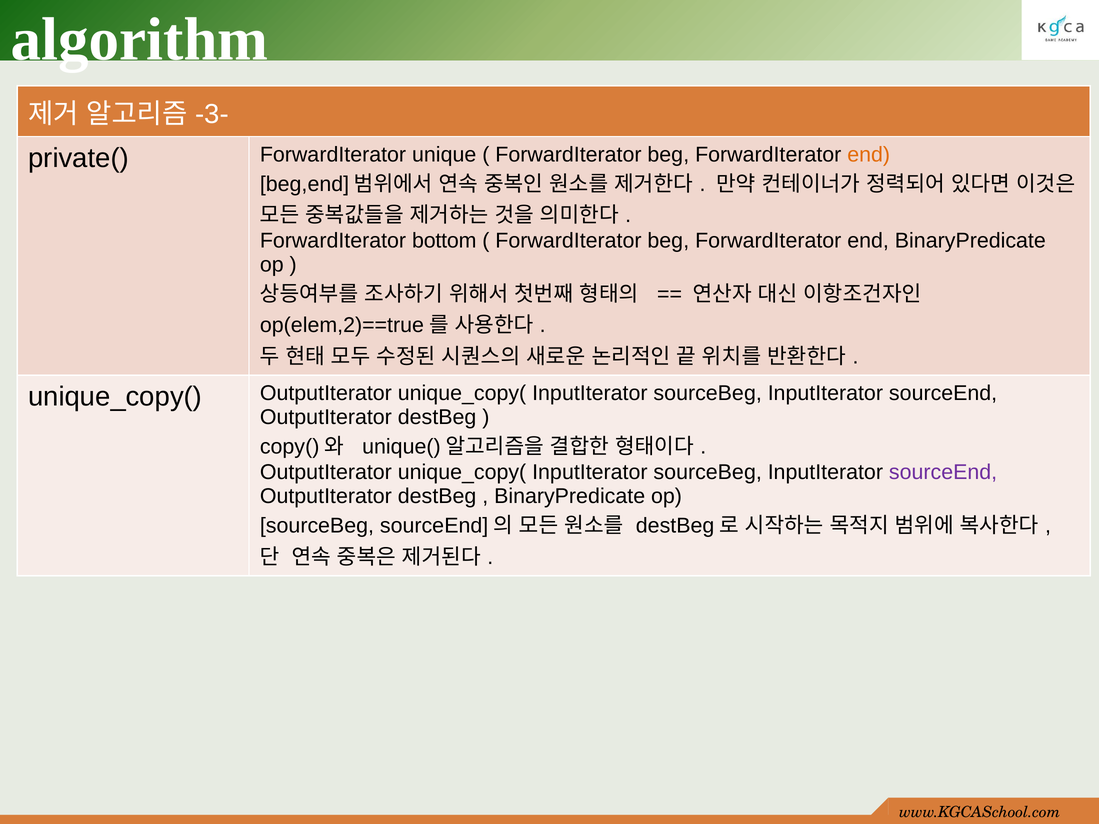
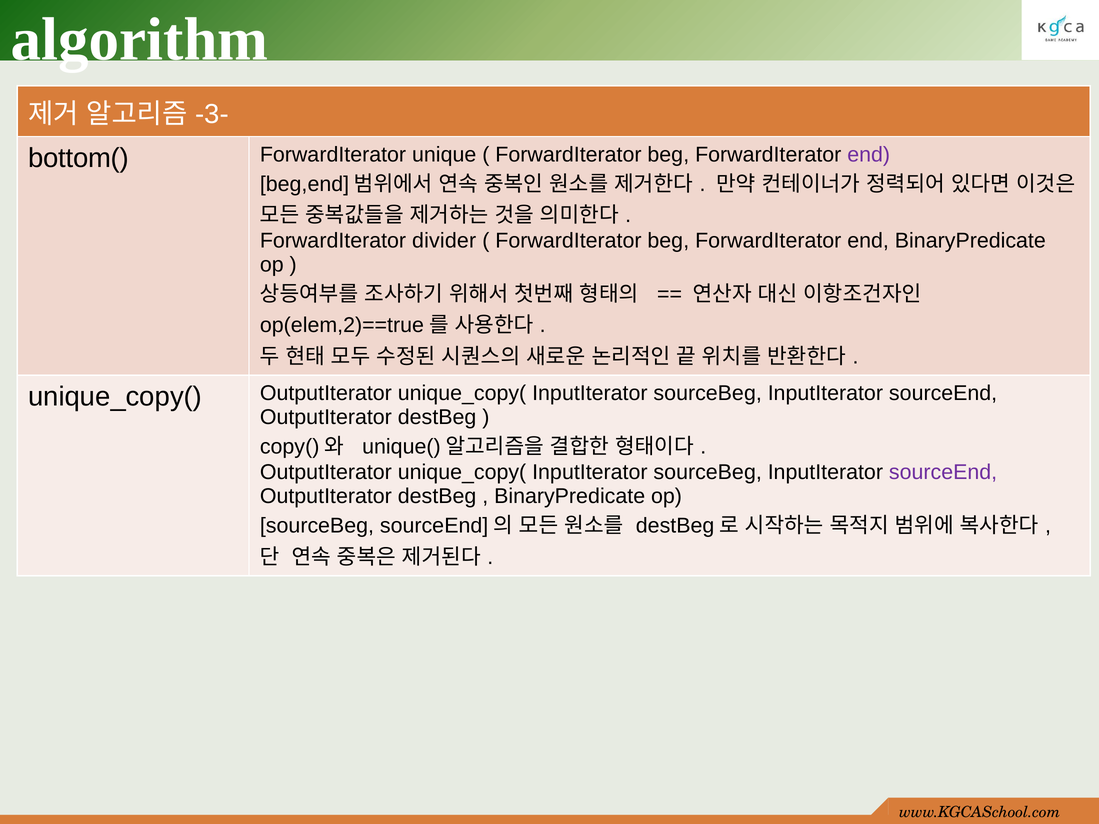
private(: private( -> bottom( (79, 158)
end colour: orange -> purple (869, 155)
bottom: bottom -> divider (444, 241)
